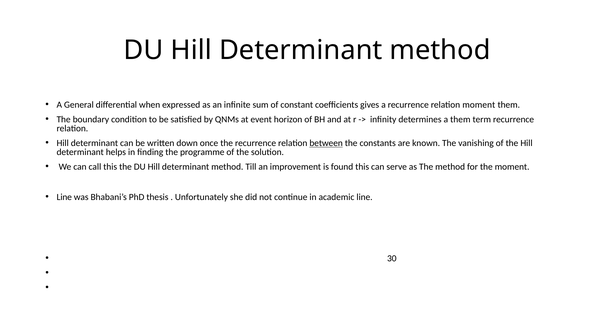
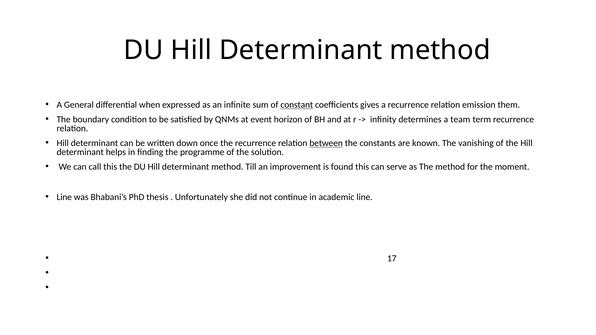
constant underline: none -> present (297, 105)
relation moment: moment -> emission (479, 105)
a them: them -> team (460, 120)
30: 30 -> 17 (392, 259)
